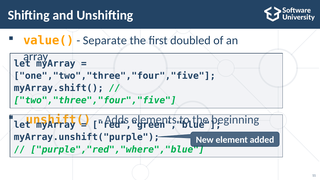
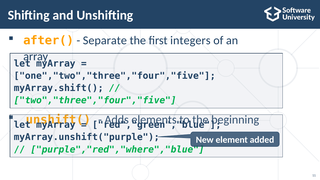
value(: value( -> after( (49, 41)
doubled: doubled -> integers (190, 41)
